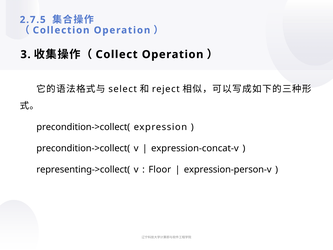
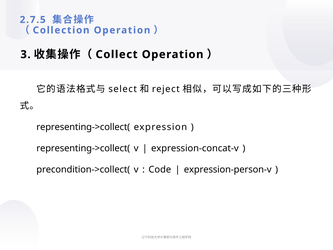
precondition->collect(: precondition->collect( -> representing->collect( (83, 127)
precondition->collect(: precondition->collect( -> representing->collect( (83, 148)
representing->collect(: representing->collect( -> precondition->collect( (83, 169)
Floor: Floor -> Code (160, 169)
